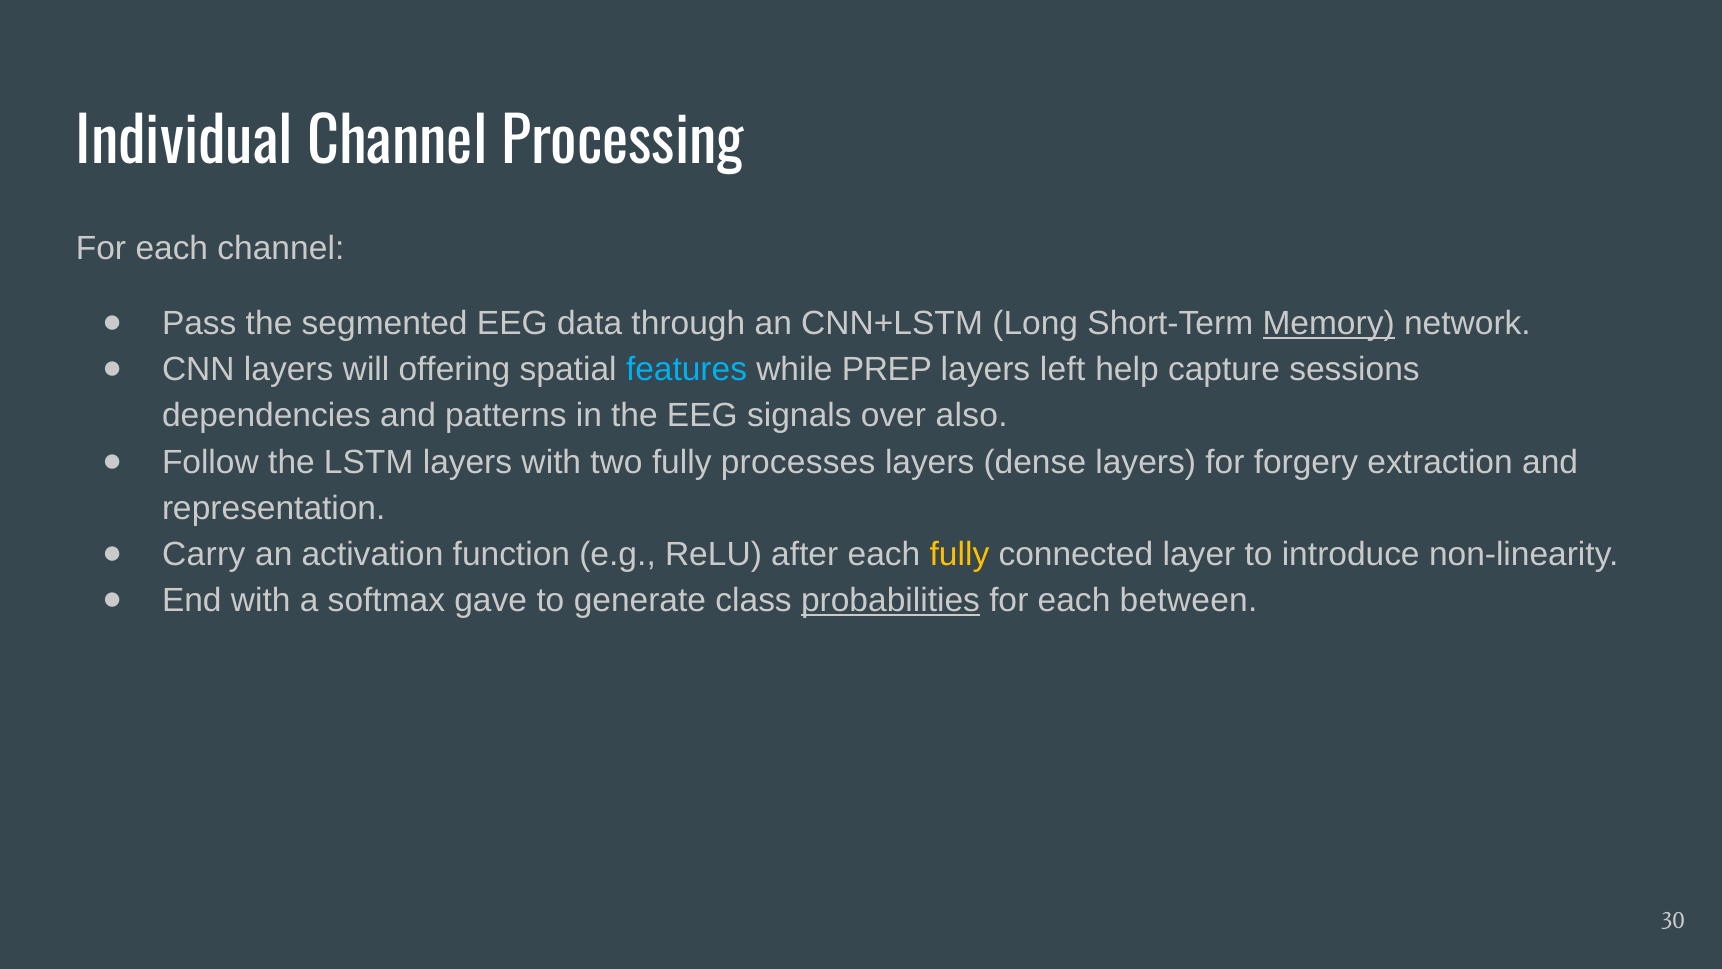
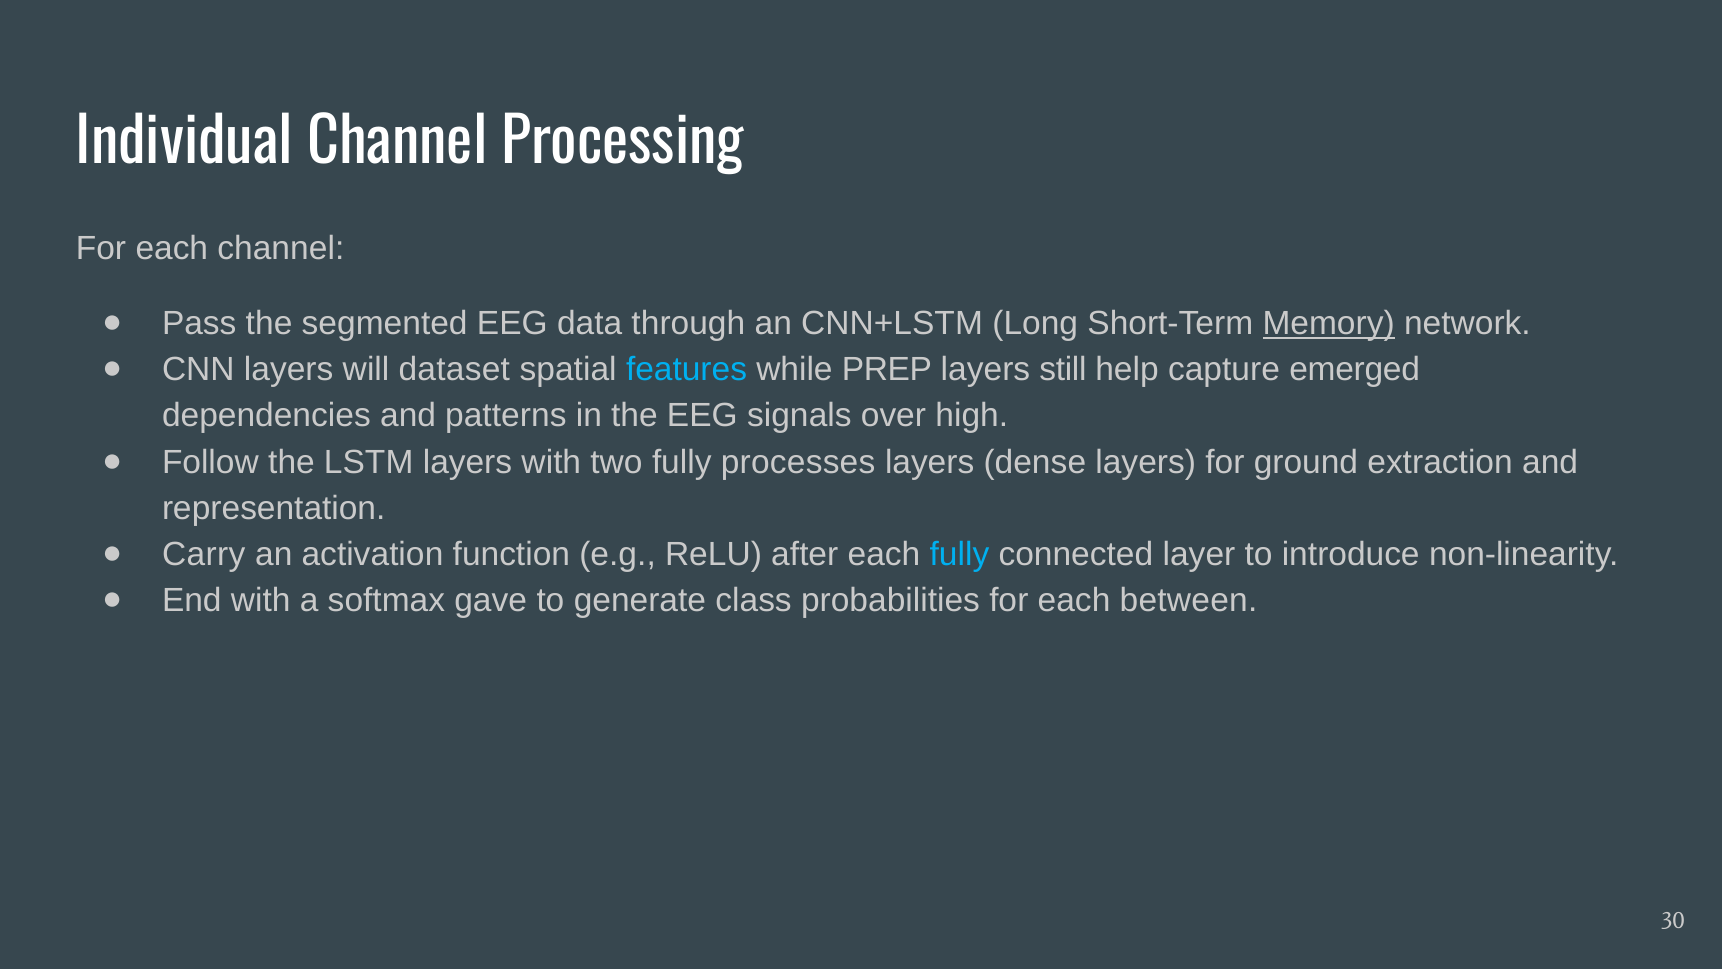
offering: offering -> dataset (454, 369)
left: left -> still (1063, 369)
sessions: sessions -> emerged (1355, 369)
also: also -> high (972, 416)
forgery: forgery -> ground (1306, 462)
fully colour: yellow -> light blue (959, 554)
probabilities underline: present -> none (890, 600)
